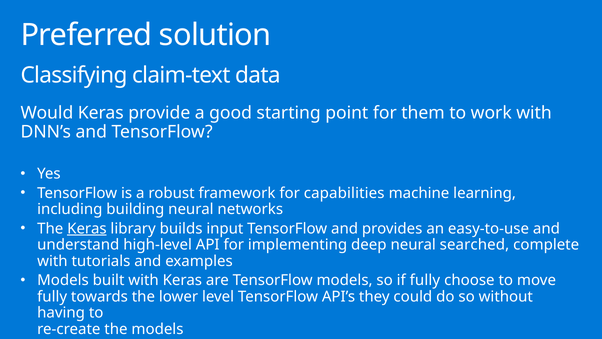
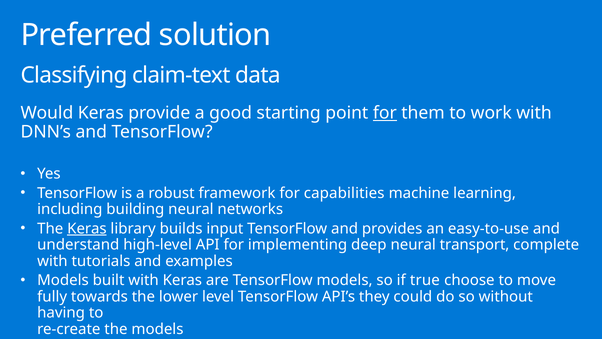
for underline: none -> present (385, 113)
searched: searched -> transport (475, 245)
if fully: fully -> true (425, 280)
